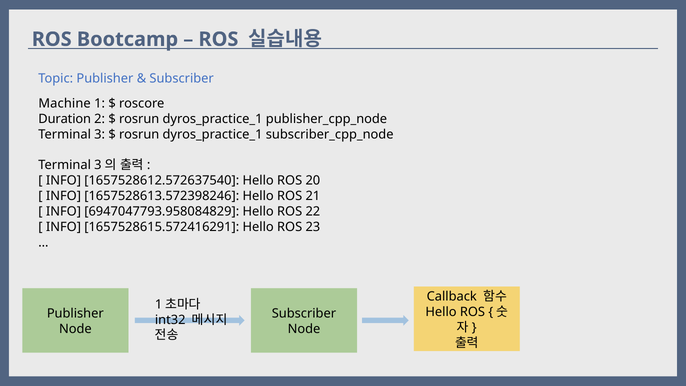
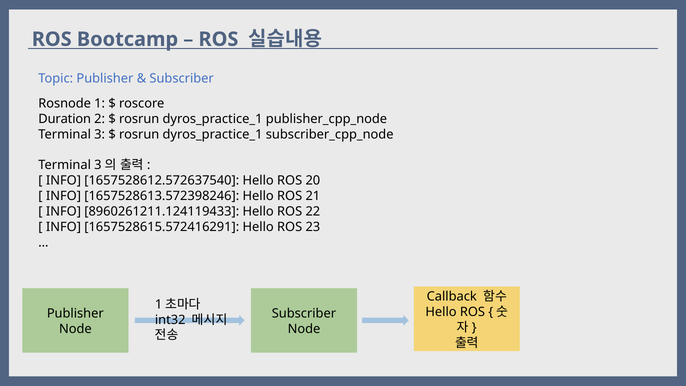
Machine: Machine -> Rosnode (65, 103)
6947047793.958084829: 6947047793.958084829 -> 8960261211.124119433 (162, 211)
